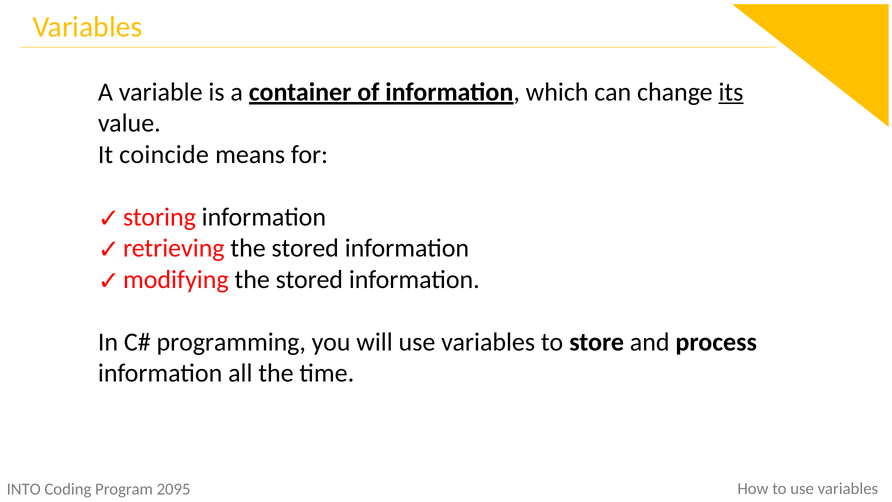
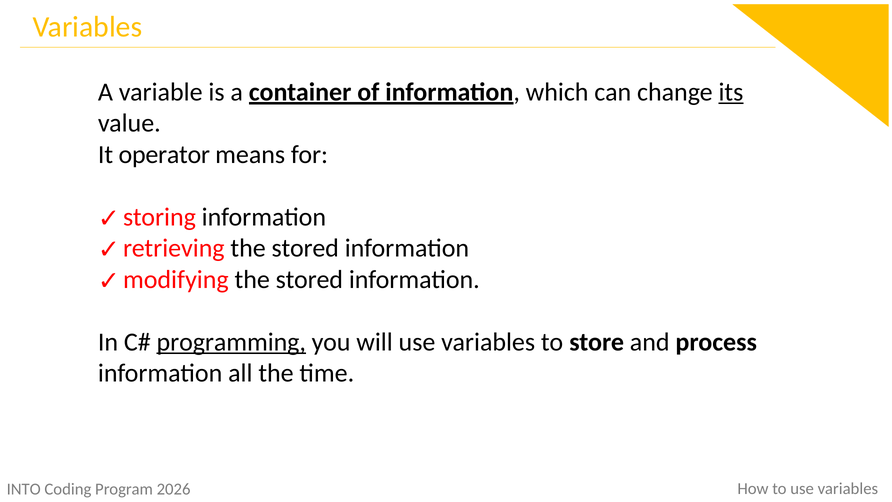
coincide: coincide -> operator (164, 155)
programming underline: none -> present (231, 342)
2095: 2095 -> 2026 (174, 489)
